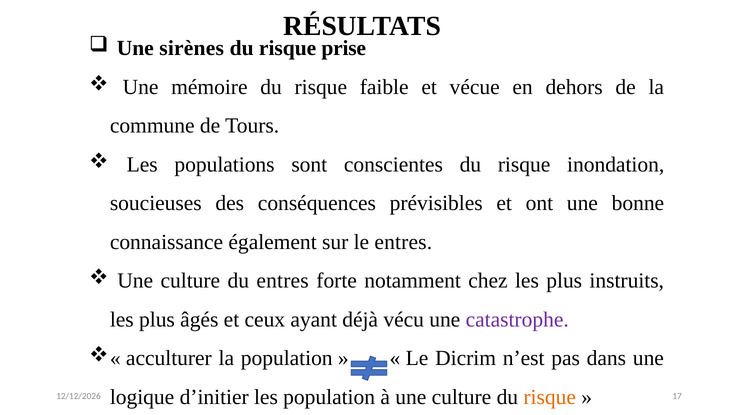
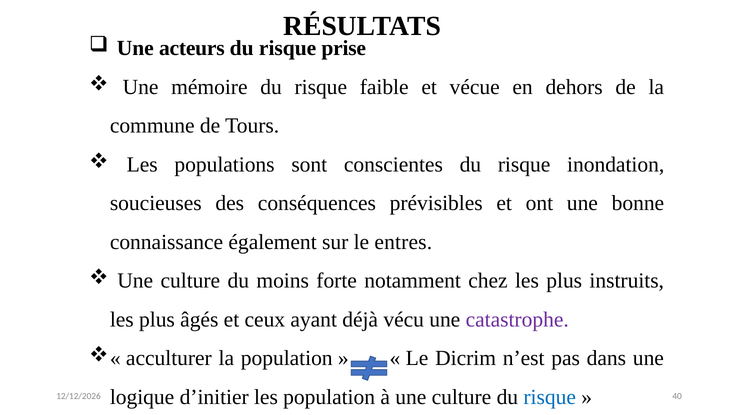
sirènes: sirènes -> acteurs (192, 48)
du entres: entres -> moins (283, 281)
risque colour: orange -> blue (550, 397)
17: 17 -> 40 (677, 396)
